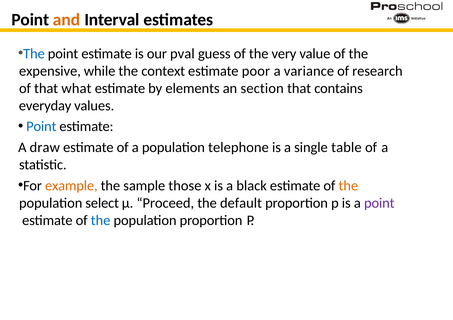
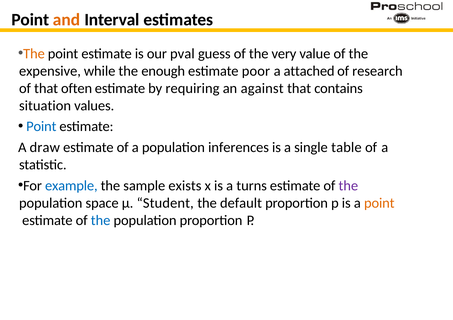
The colour: blue -> orange (34, 54)
context: context -> enough (163, 71)
variance: variance -> attached (309, 71)
what: what -> often (77, 88)
elements: elements -> requiring (192, 88)
section: section -> against (262, 88)
everyday: everyday -> situation (45, 106)
telephone: telephone -> inferences (239, 147)
example colour: orange -> blue (71, 185)
those: those -> exists (185, 185)
black: black -> turns (252, 185)
the colour: orange -> purple (348, 185)
select: select -> space (102, 203)
Proceed: Proceed -> Student (165, 203)
point colour: purple -> orange (379, 203)
